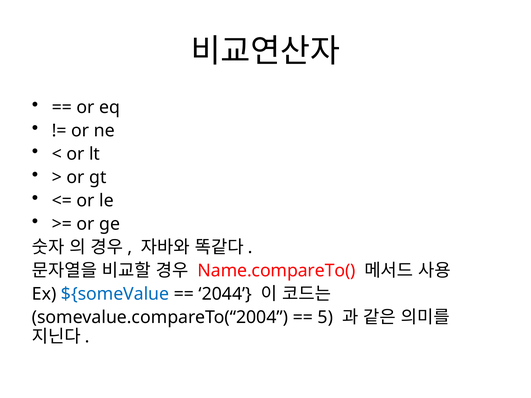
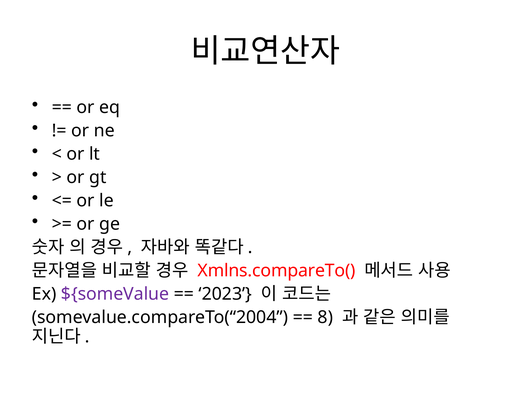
Name.compareTo(: Name.compareTo( -> Xmlns.compareTo( (277, 271)
${someValue colour: blue -> purple (115, 294)
2044: 2044 -> 2023 (225, 294)
5: 5 -> 8 (325, 318)
